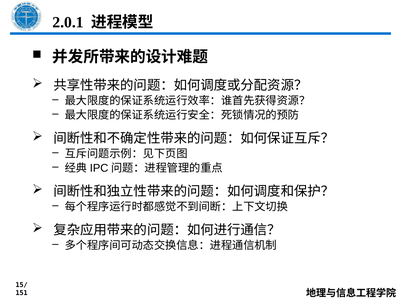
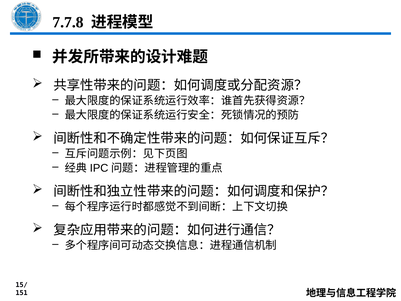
2.0.1: 2.0.1 -> 7.7.8 (68, 22)
